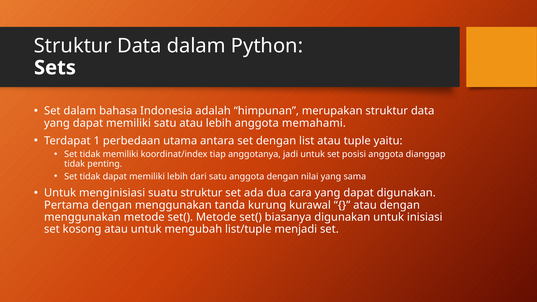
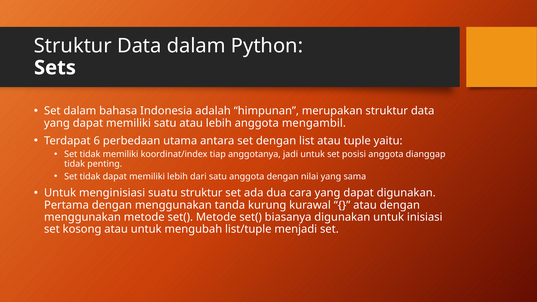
memahami: memahami -> mengambil (314, 123)
1: 1 -> 6 (97, 141)
